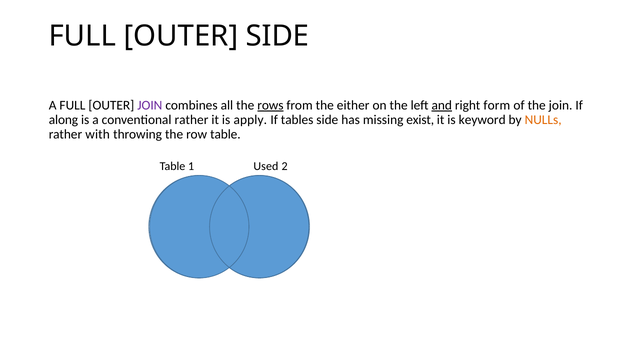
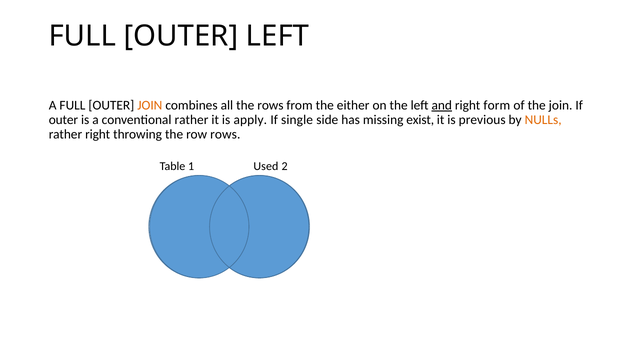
OUTER SIDE: SIDE -> LEFT (278, 36)
JOIN colour: purple -> orange (150, 105)
rows underline: present -> none (270, 105)
along: along -> outer (63, 120)
tables: tables -> single (297, 120)
keyword: keyword -> previous (482, 120)
rather with: with -> right (98, 134)
row table: table -> rows (225, 134)
